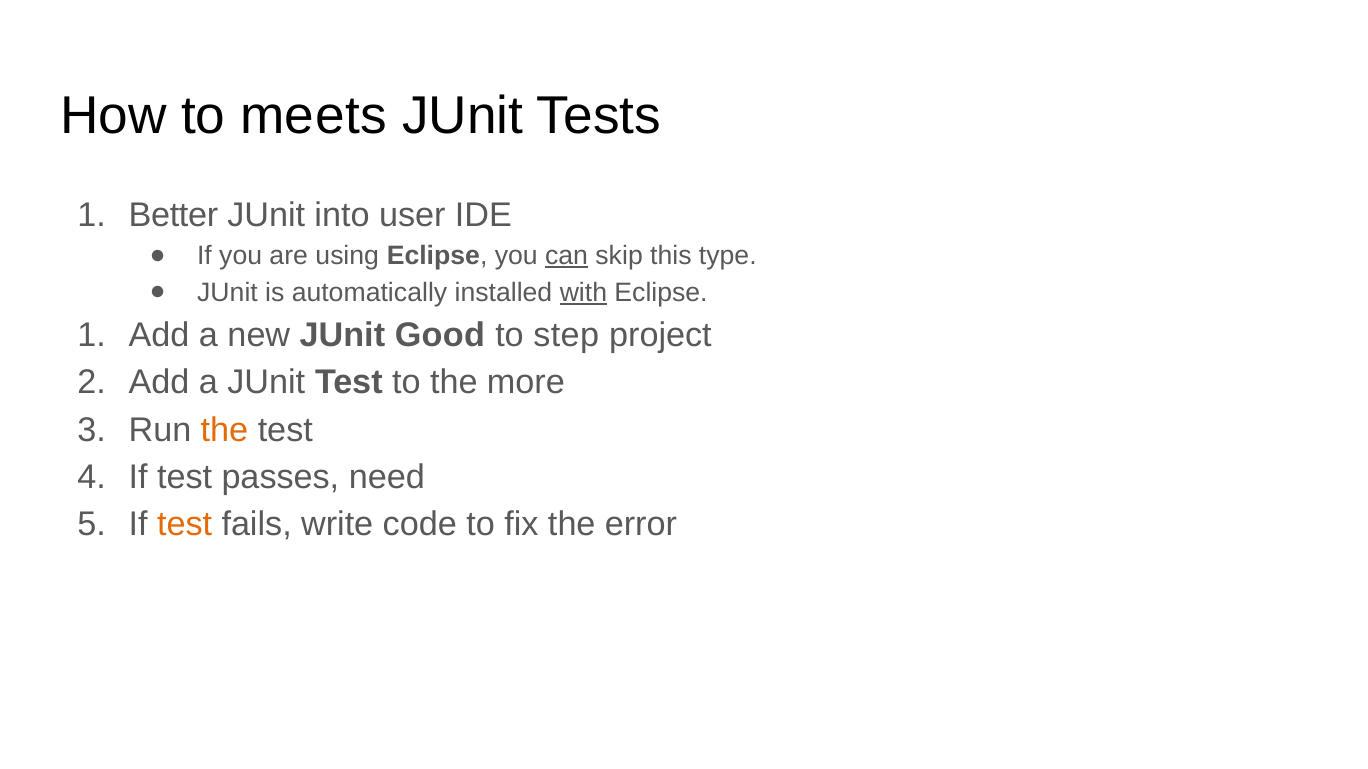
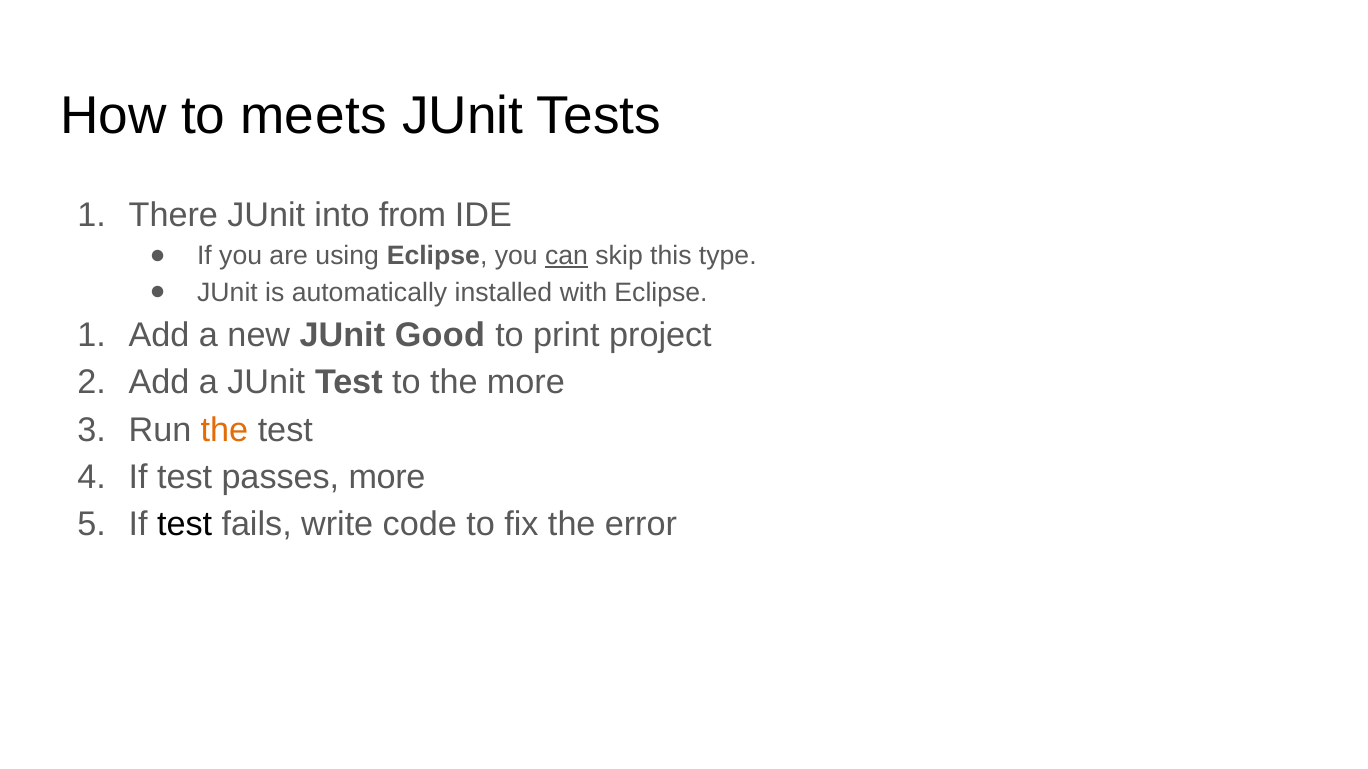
Better: Better -> There (173, 215)
user: user -> from (413, 215)
with underline: present -> none (583, 293)
step: step -> print (566, 336)
passes need: need -> more (387, 477)
test colour: orange -> black (185, 524)
